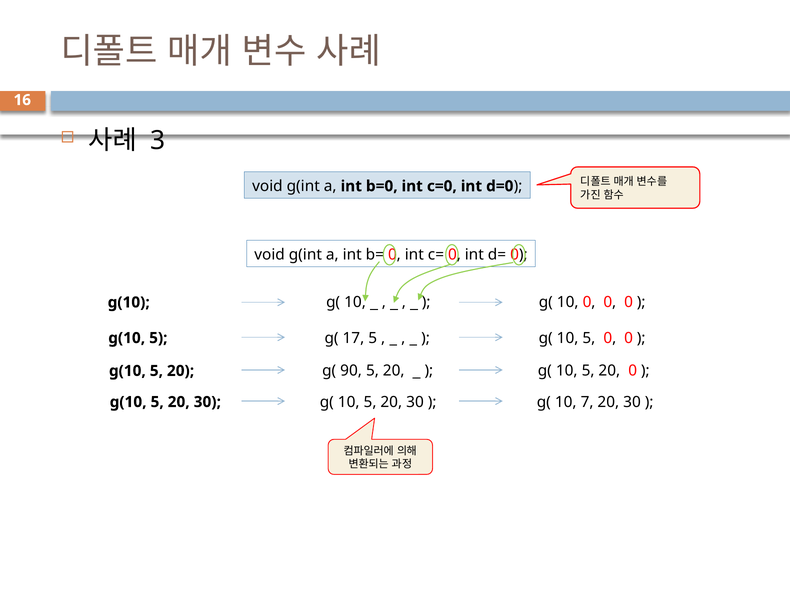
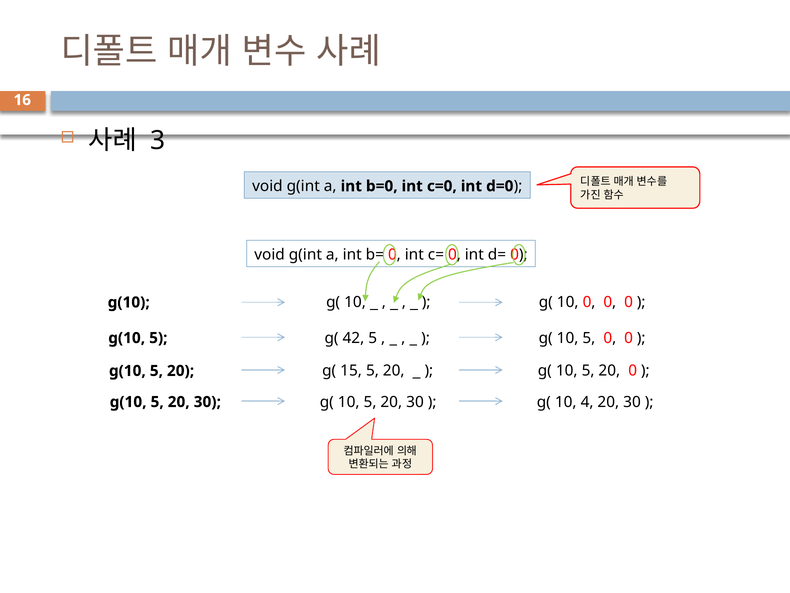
17: 17 -> 42 (353, 338)
90: 90 -> 15 (351, 371)
7: 7 -> 4 (587, 402)
